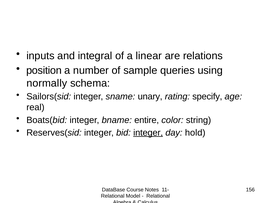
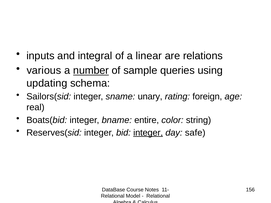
position: position -> various (44, 71)
number underline: none -> present (91, 71)
normally: normally -> updating (47, 83)
specify: specify -> foreign (207, 97)
hold: hold -> safe (195, 133)
